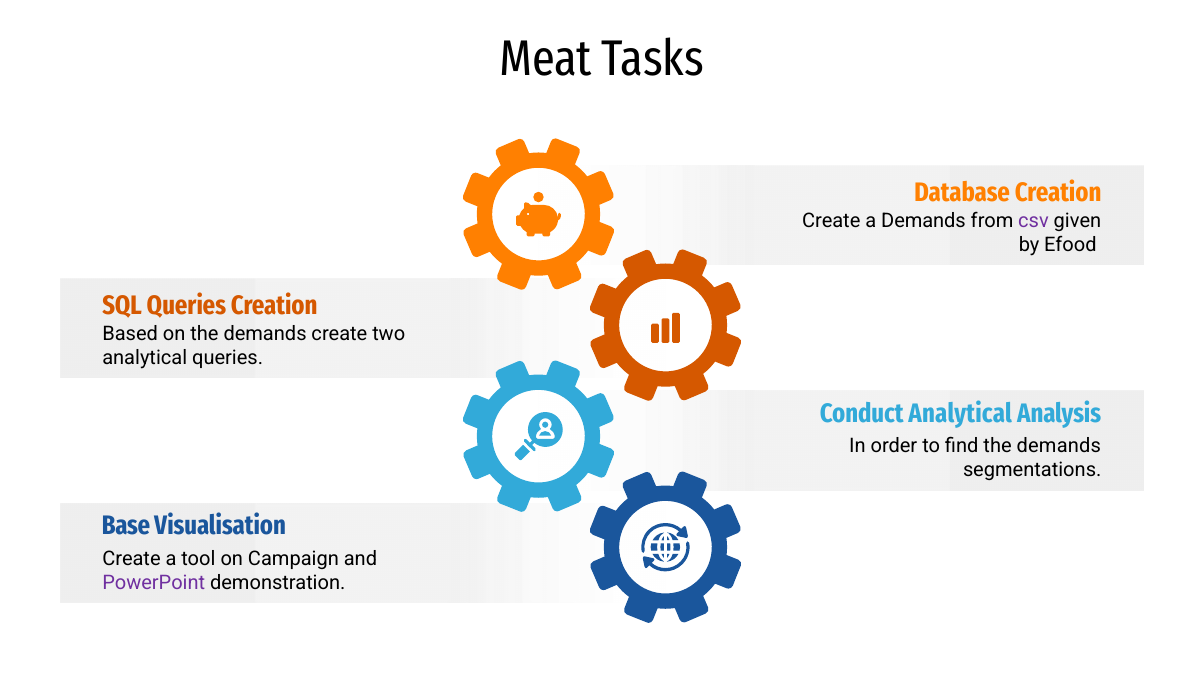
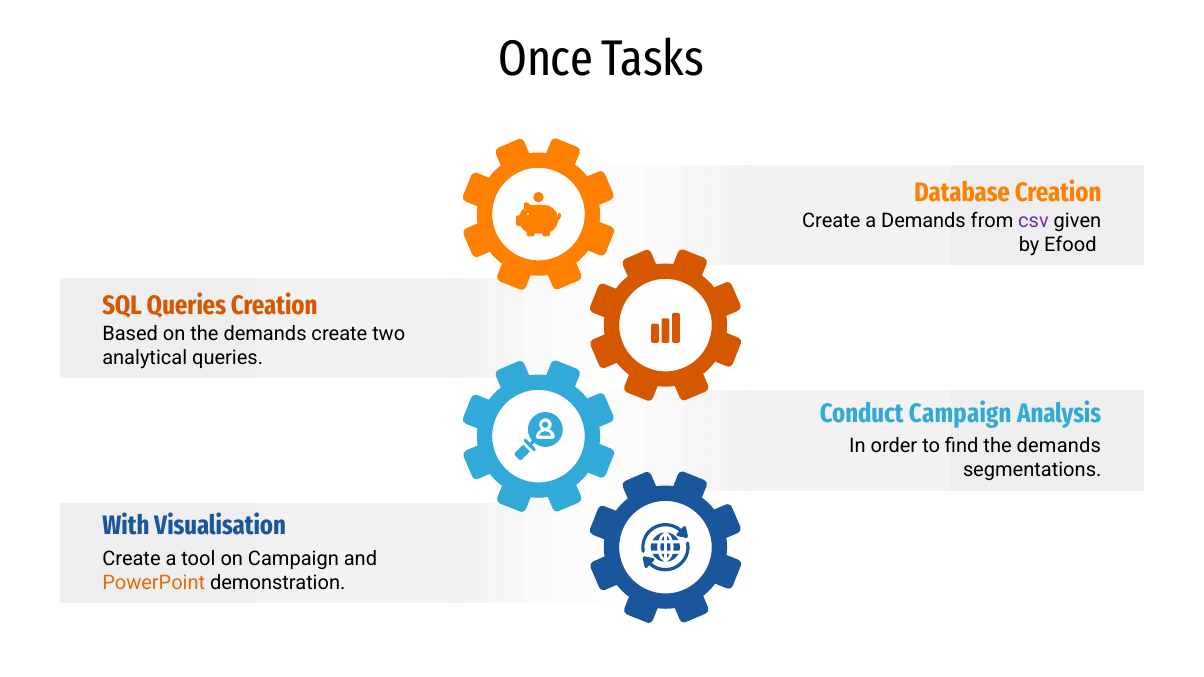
Meat: Meat -> Once (546, 59)
Conduct Analytical: Analytical -> Campaign (960, 414)
Base: Base -> With (126, 526)
PowerPoint colour: purple -> orange (154, 583)
